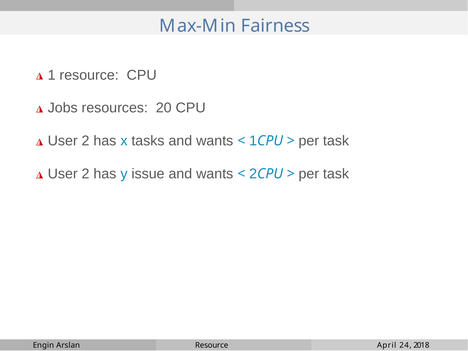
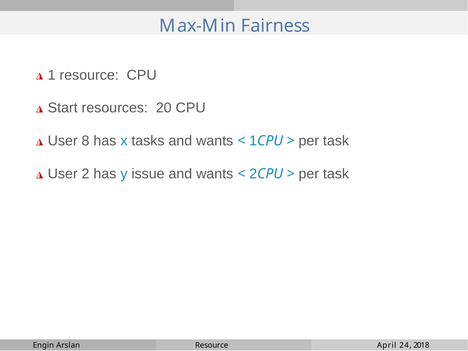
Jobs: Jobs -> Start (63, 108)
2: 2 -> 8 (86, 141)
